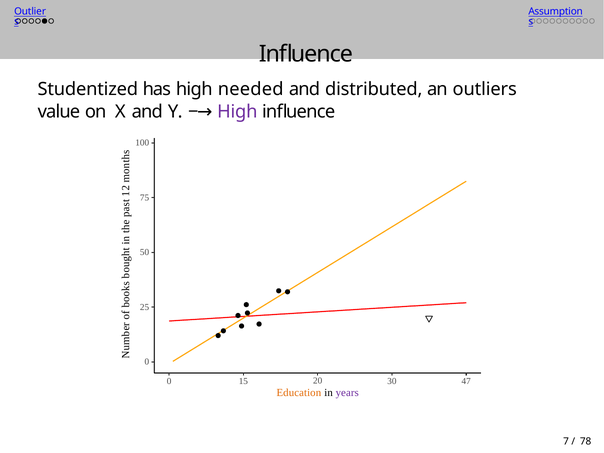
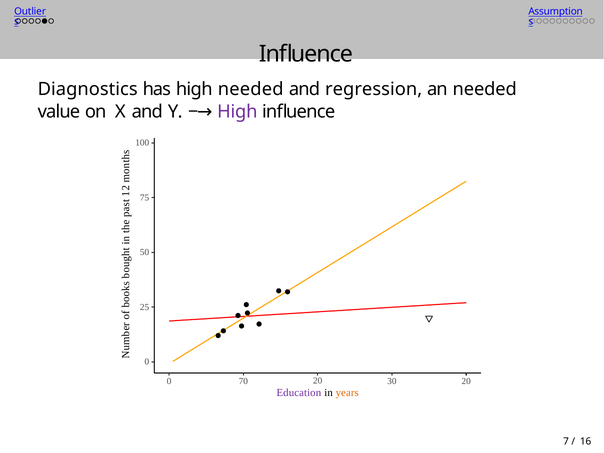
Studentized: Studentized -> Diagnostics (88, 89)
distributed: distributed -> regression (374, 89)
an outliers: outliers -> needed (485, 89)
15: 15 -> 70 (243, 381)
30 47: 47 -> 20 (466, 381)
Education colour: orange -> purple (299, 393)
years colour: purple -> orange (347, 393)
78: 78 -> 16 (586, 442)
